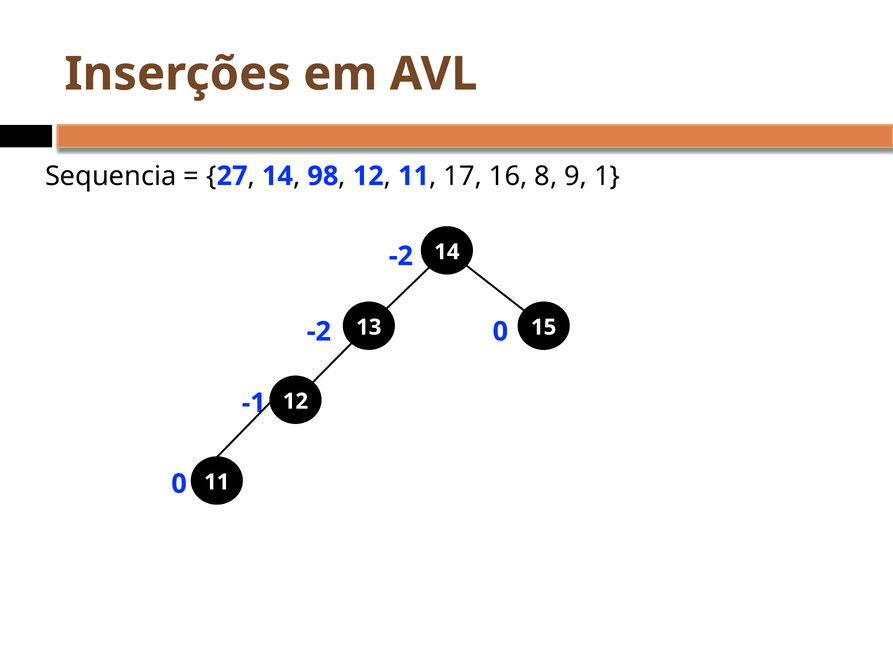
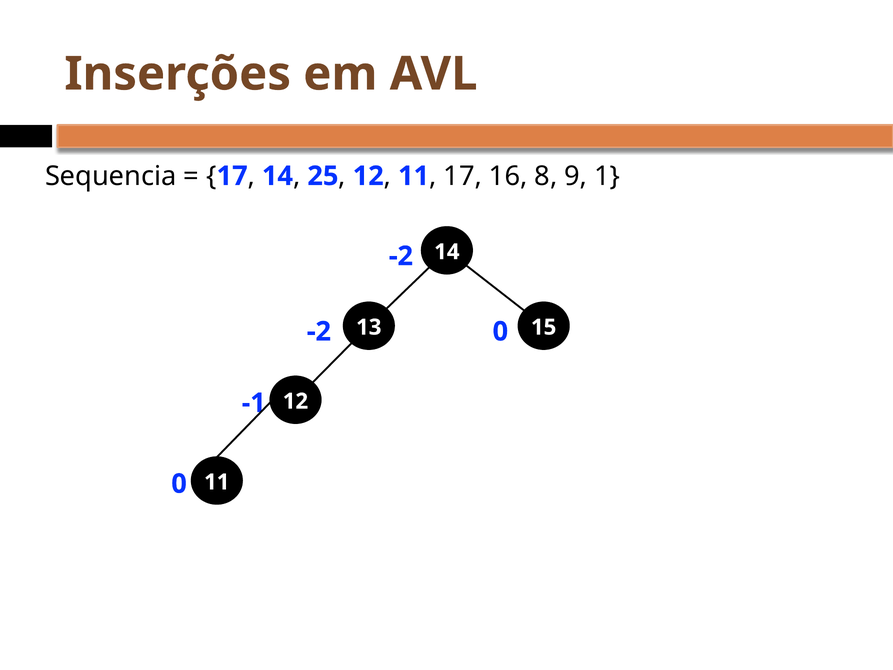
27: 27 -> 17 (232, 176)
98: 98 -> 25 (323, 176)
